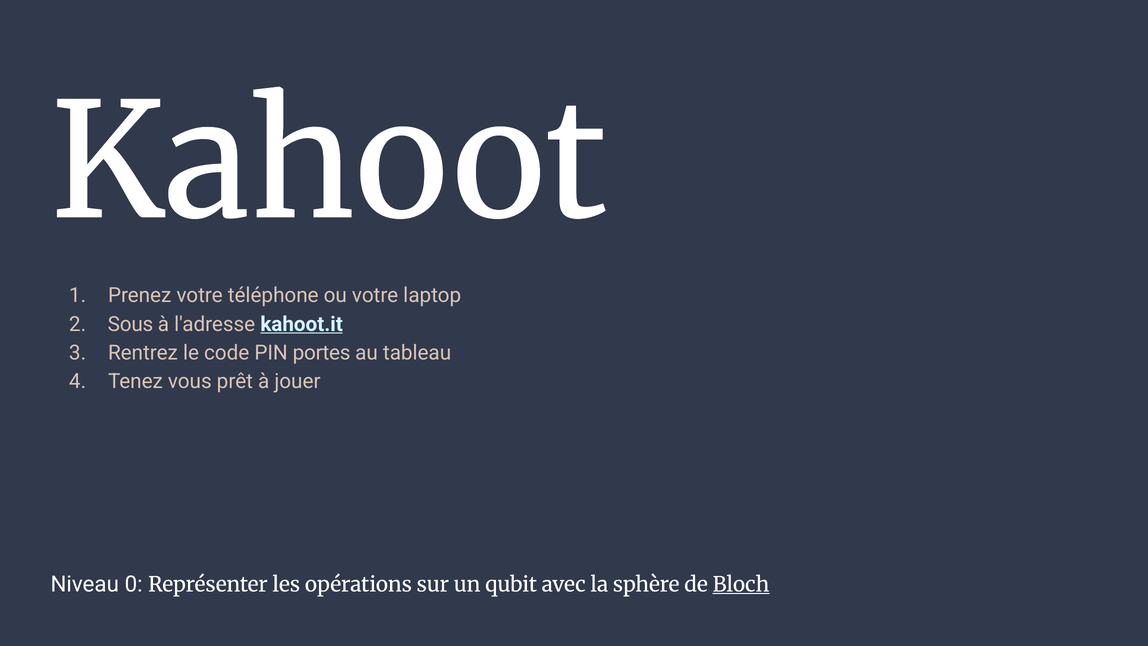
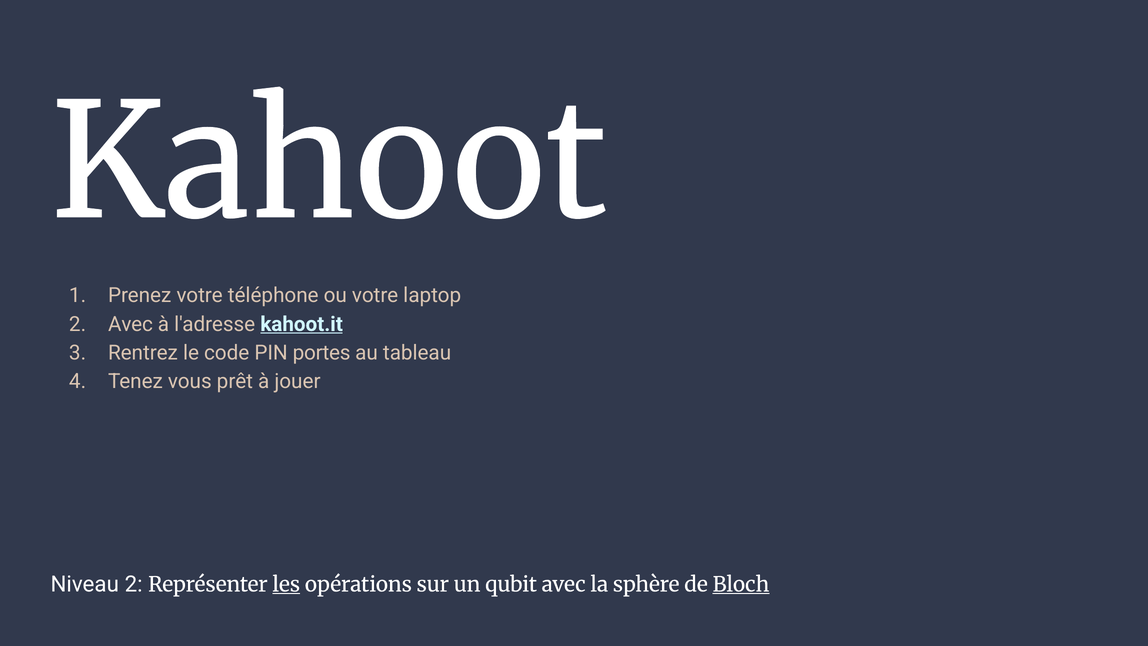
Sous: Sous -> Avec (130, 324)
Niveau 0: 0 -> 2 (134, 584)
les underline: none -> present (286, 584)
